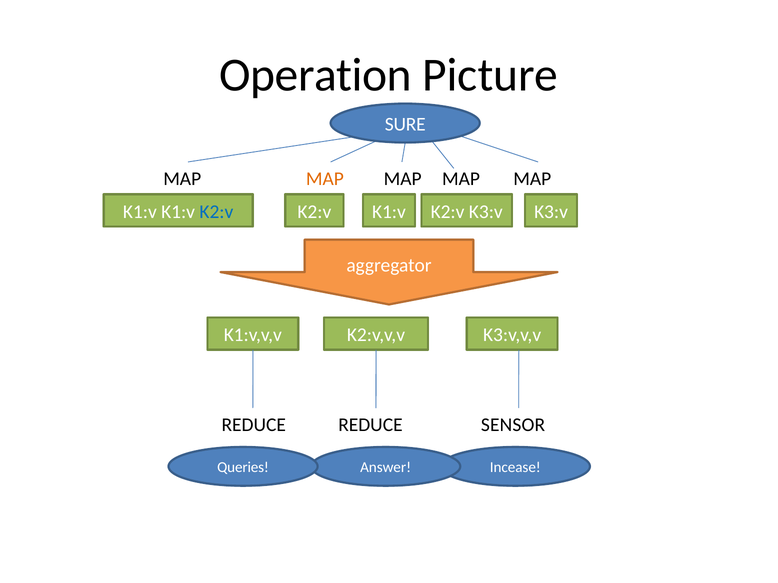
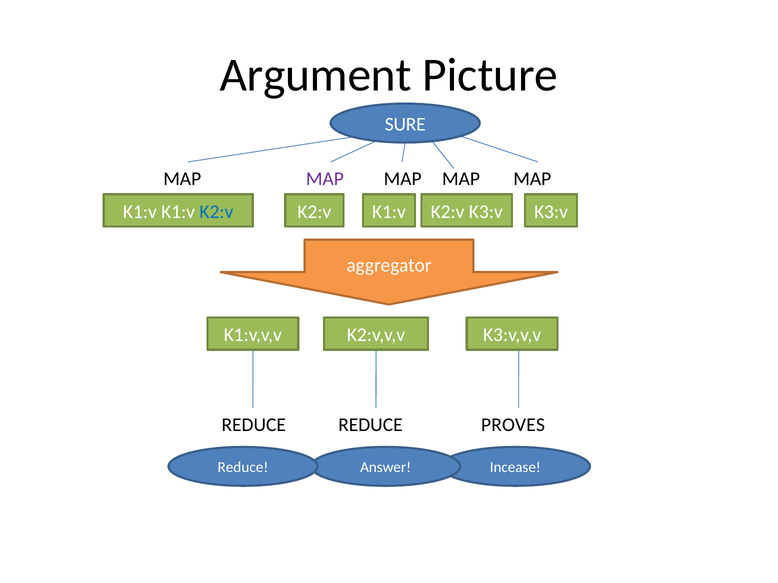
Operation: Operation -> Argument (316, 75)
MAP colour: orange -> purple (325, 179)
SENSOR: SENSOR -> PROVES (513, 425)
Queries: Queries -> Reduce (243, 468)
